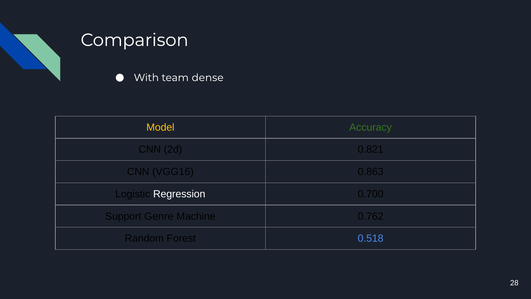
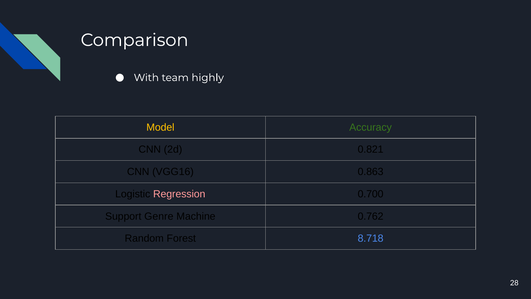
dense: dense -> highly (208, 78)
Regression colour: white -> pink (179, 194)
0.518: 0.518 -> 8.718 (371, 238)
